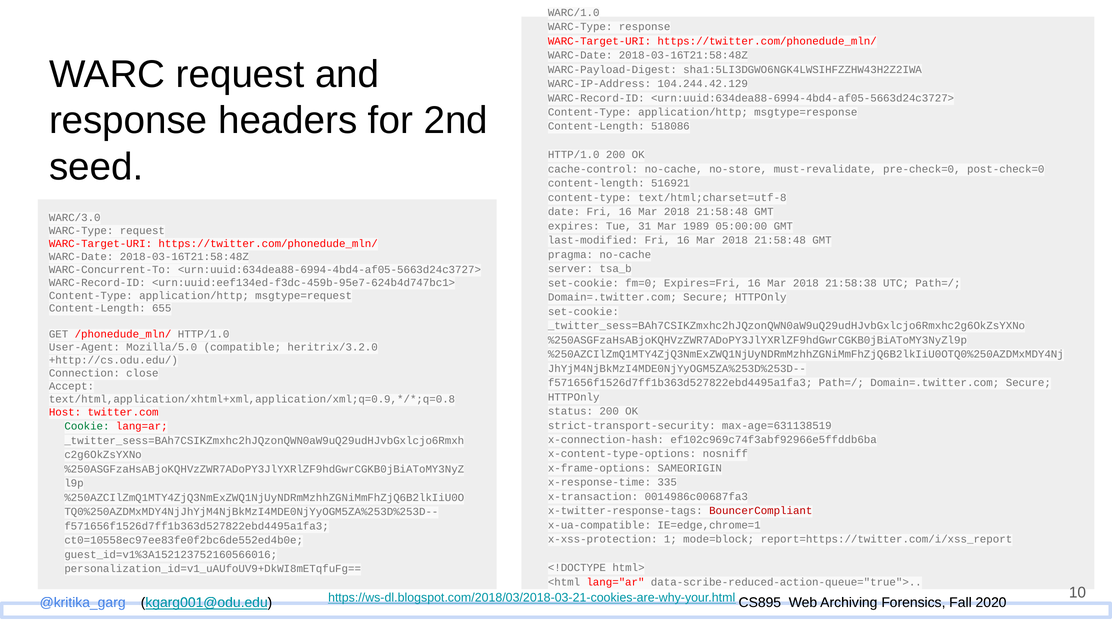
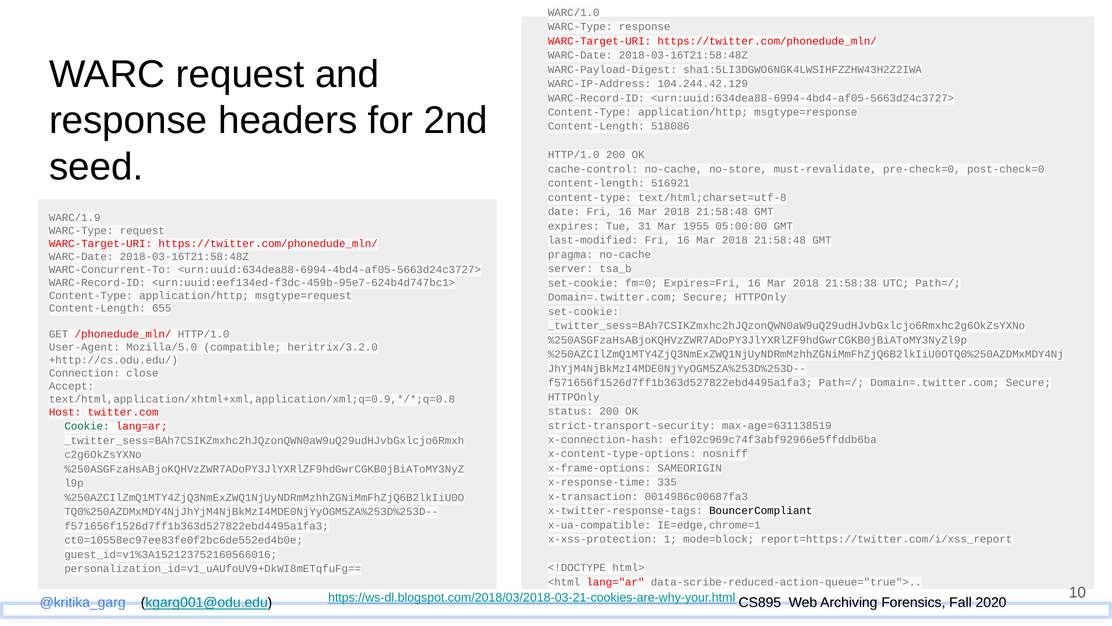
WARC/3.0: WARC/3.0 -> WARC/1.9 (75, 217)
1989: 1989 -> 1955 (696, 226)
BouncerCompliant colour: red -> black (761, 510)
